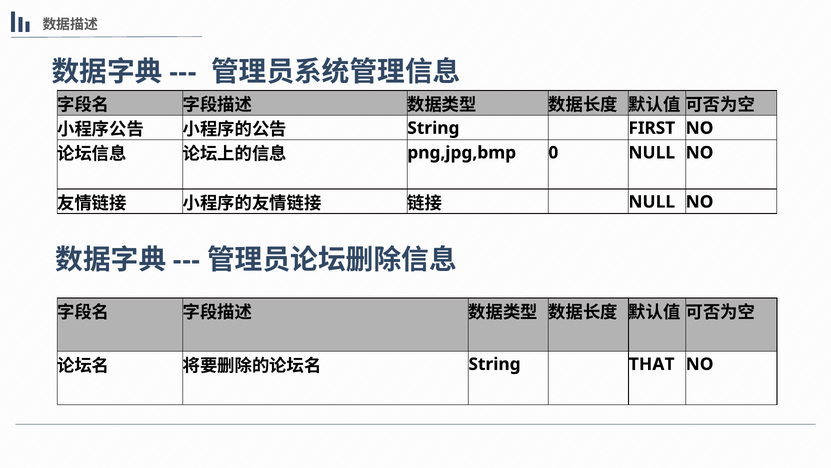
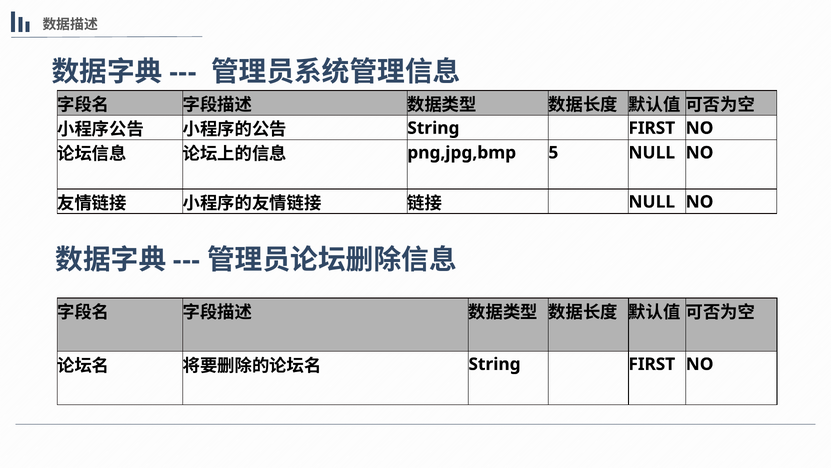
0: 0 -> 5 (553, 152)
THAT: THAT -> FIRST (652, 364)
